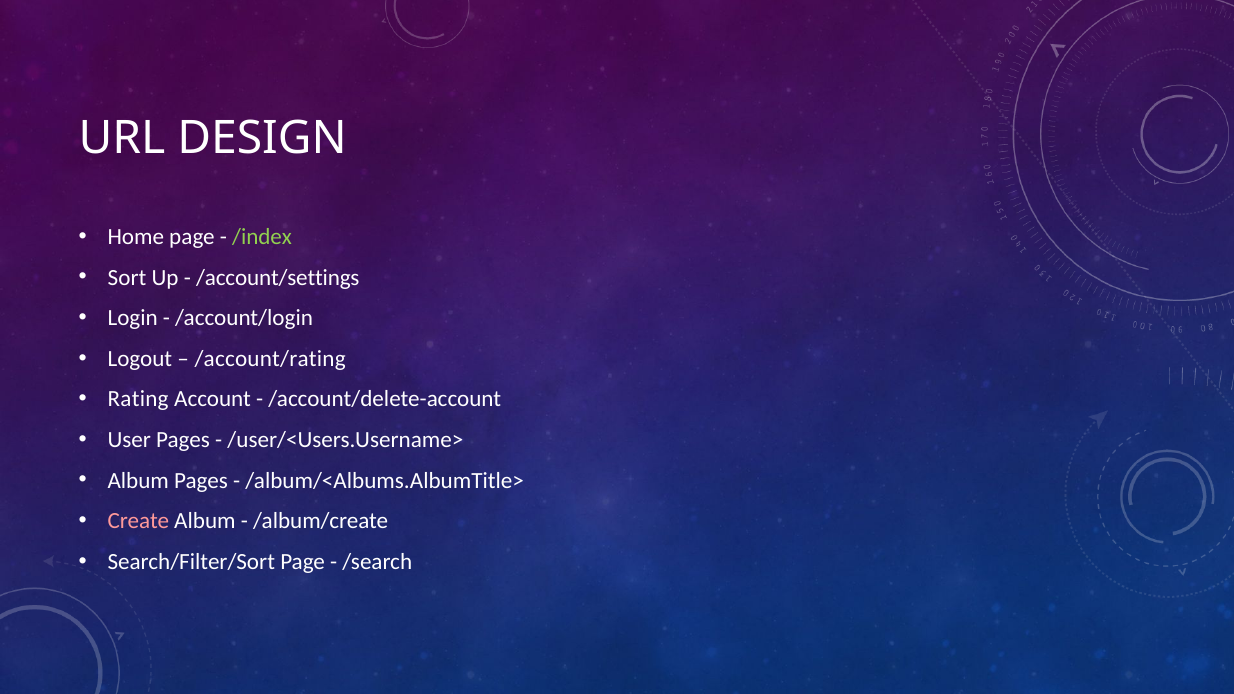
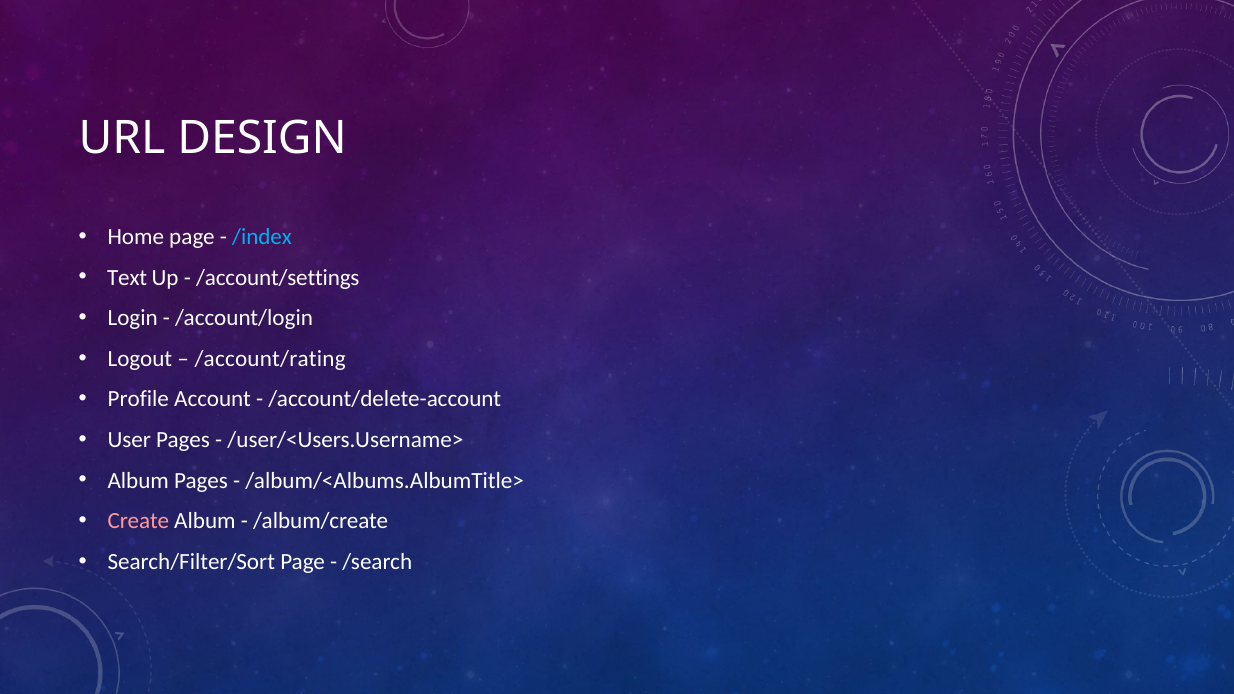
/index colour: light green -> light blue (262, 237)
Sort: Sort -> Text (127, 278)
Rating: Rating -> Profile (138, 399)
